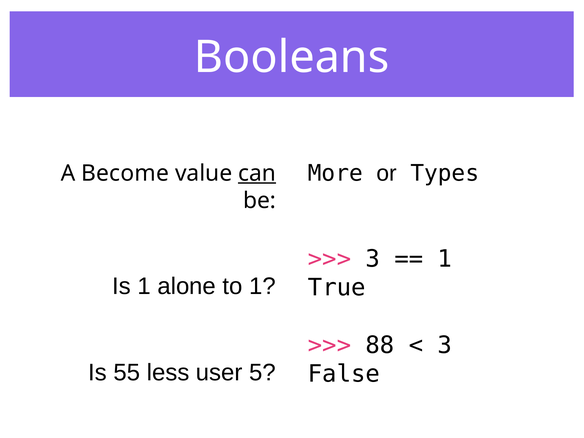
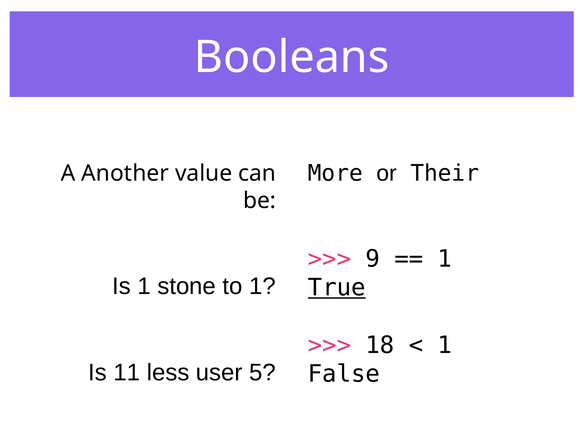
Types: Types -> Their (445, 173)
Become: Become -> Another (125, 173)
can underline: present -> none (257, 173)
3: 3 -> 9 (373, 259)
alone: alone -> stone (187, 286)
True underline: none -> present (337, 288)
88: 88 -> 18 (380, 345)
3: 3 -> 1 (445, 345)
55: 55 -> 11 (127, 372)
